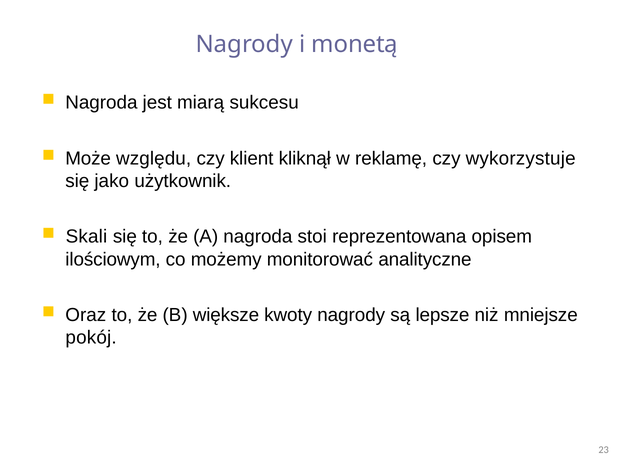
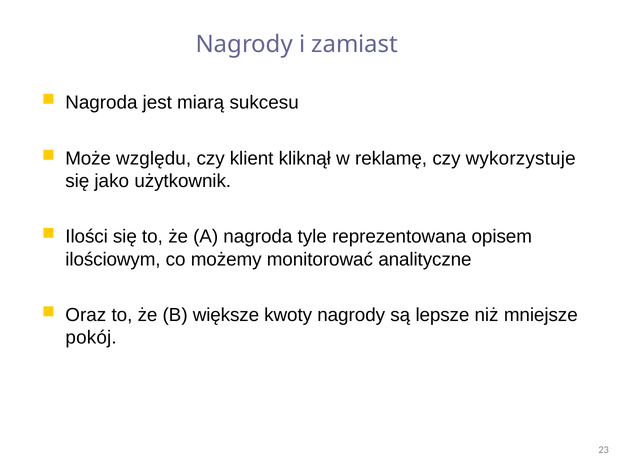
monetą: monetą -> zamiast (355, 44)
Skali: Skali -> Ilości (87, 237)
stoi: stoi -> tyle (312, 237)
